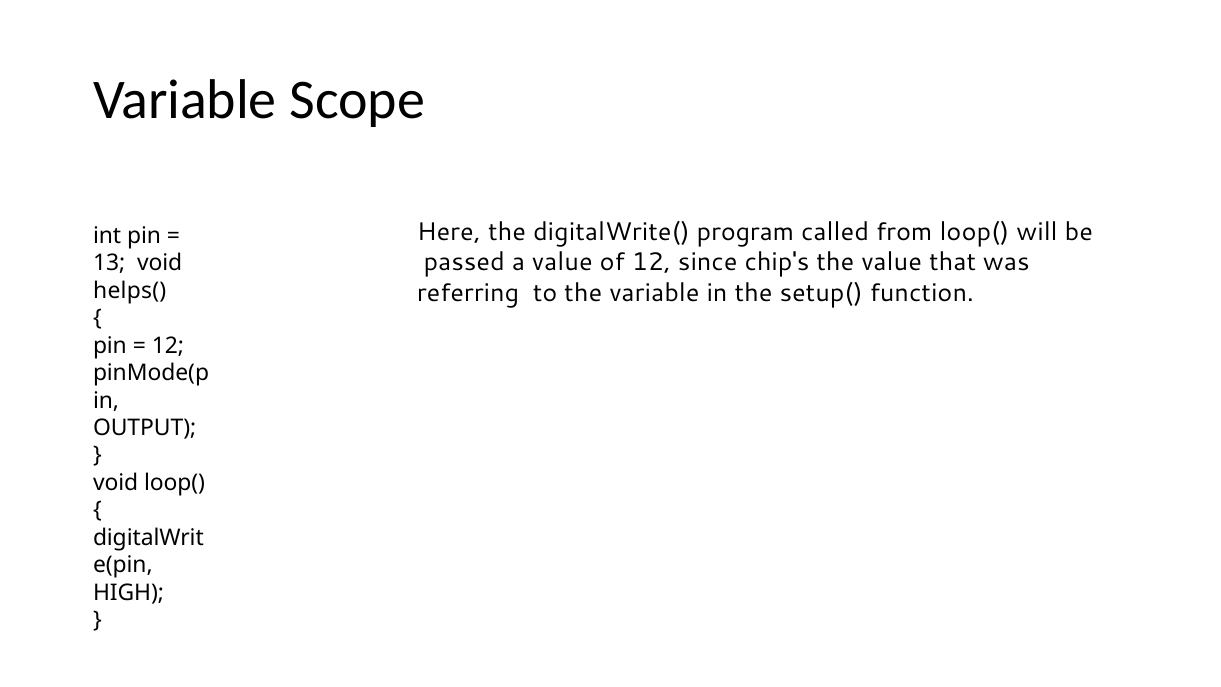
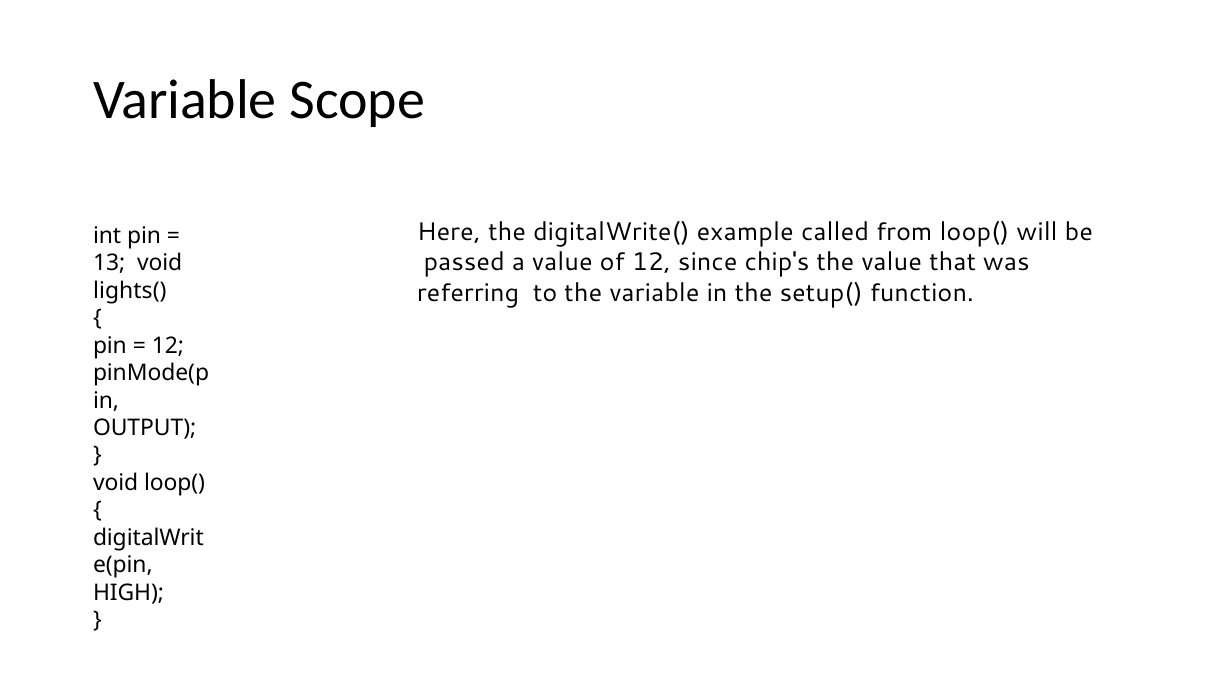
program: program -> example (745, 232)
helps(: helps( -> lights( (130, 290)
